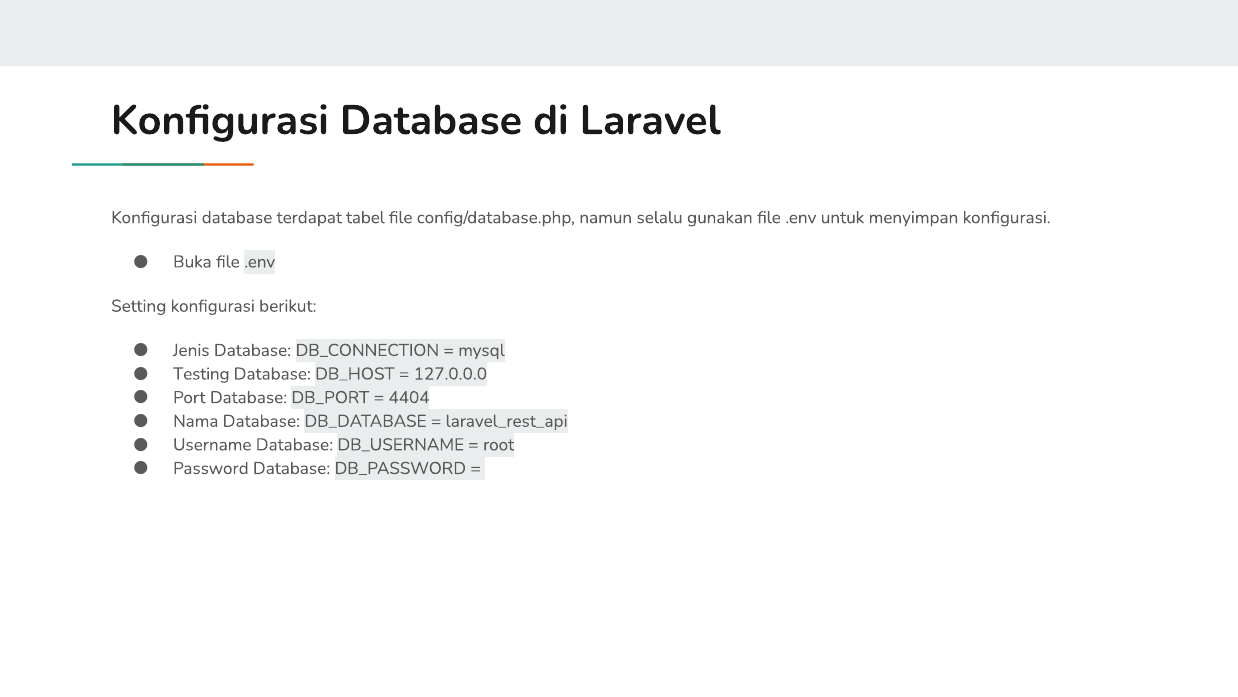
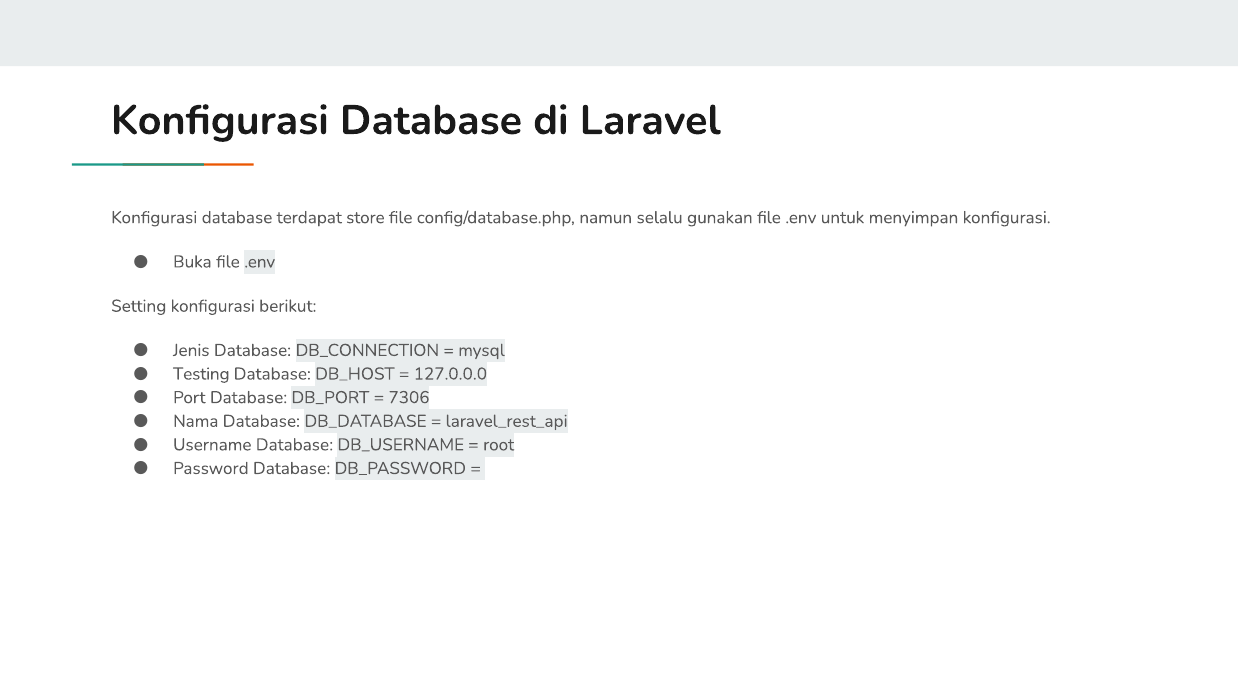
tabel: tabel -> store (365, 217)
4404: 4404 -> 7306 (409, 397)
